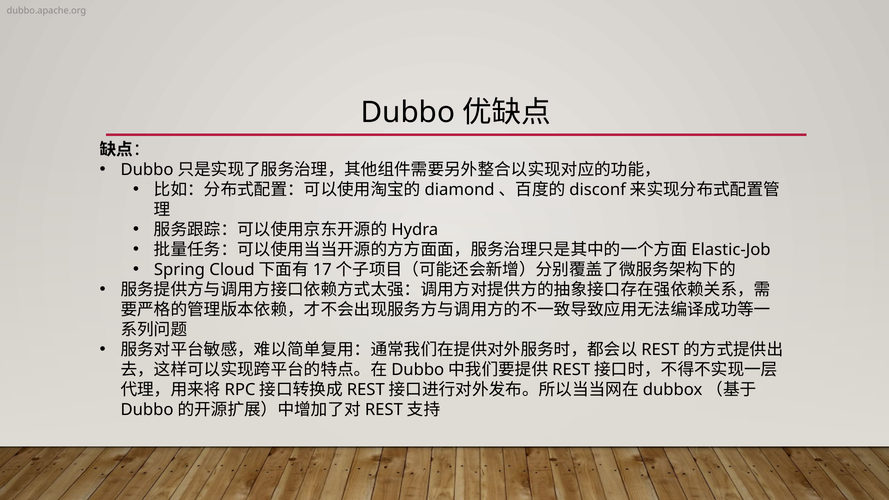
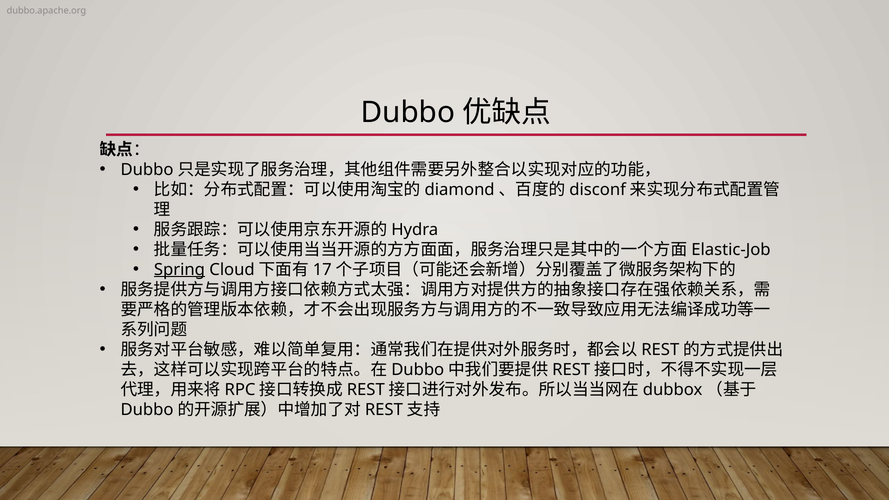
Spring underline: none -> present (179, 270)
